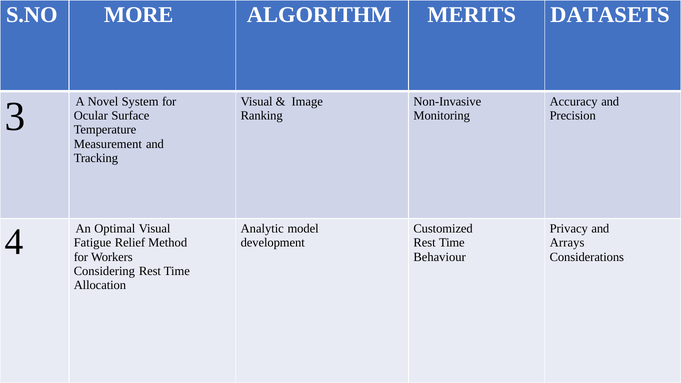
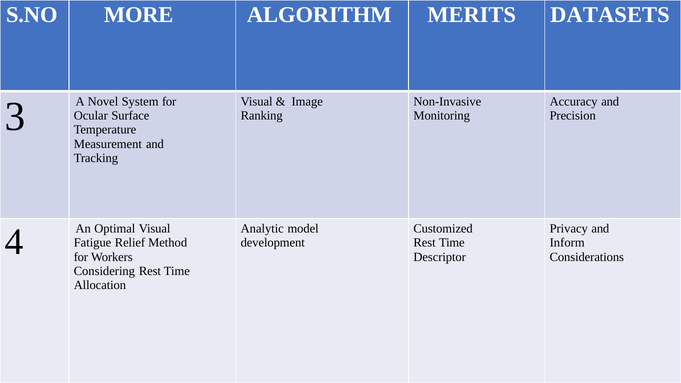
Arrays: Arrays -> Inform (567, 243)
Behaviour: Behaviour -> Descriptor (440, 257)
